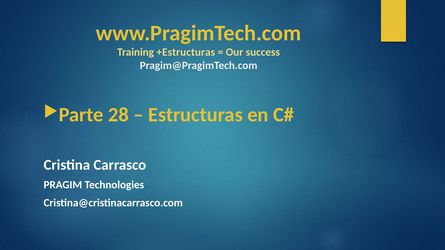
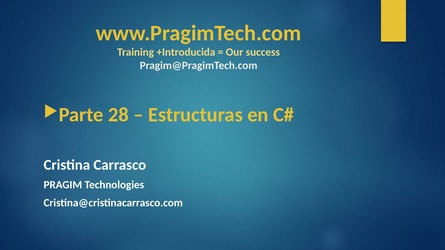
+Estructuras: +Estructuras -> +Introducida (186, 52)
